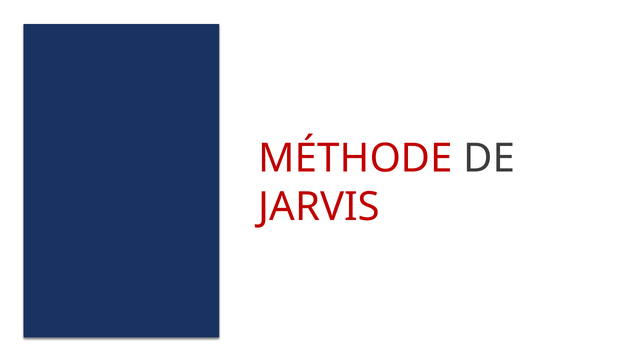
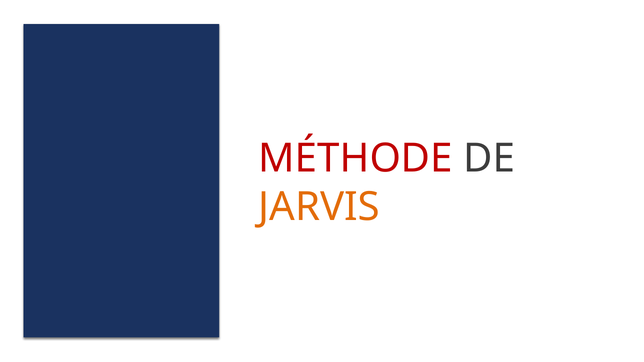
JARVIS colour: red -> orange (319, 207)
